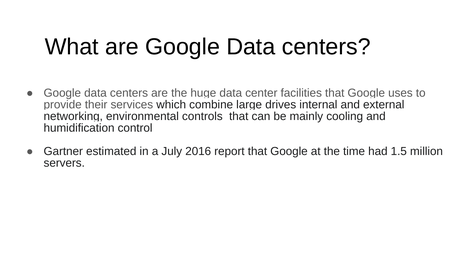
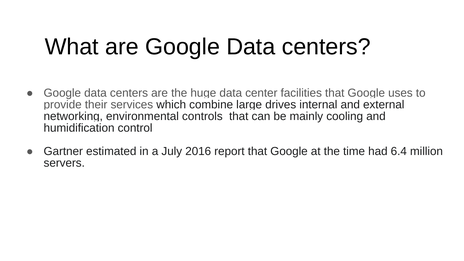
1.5: 1.5 -> 6.4 (399, 151)
